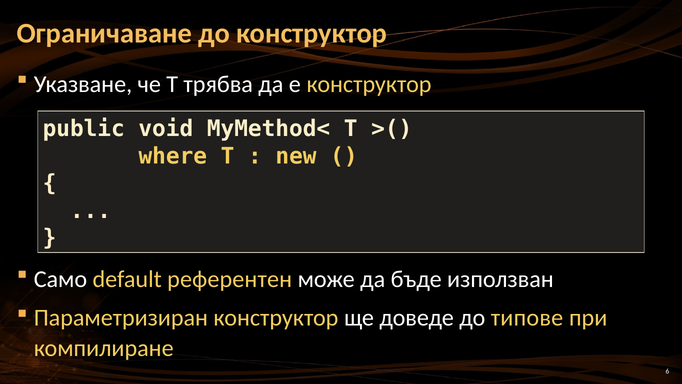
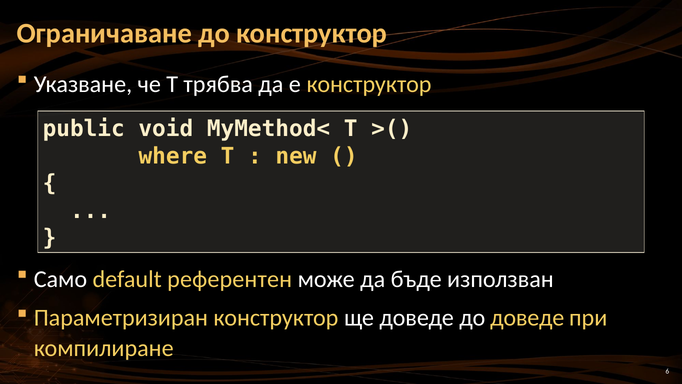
до типове: типове -> доведе (527, 318)
